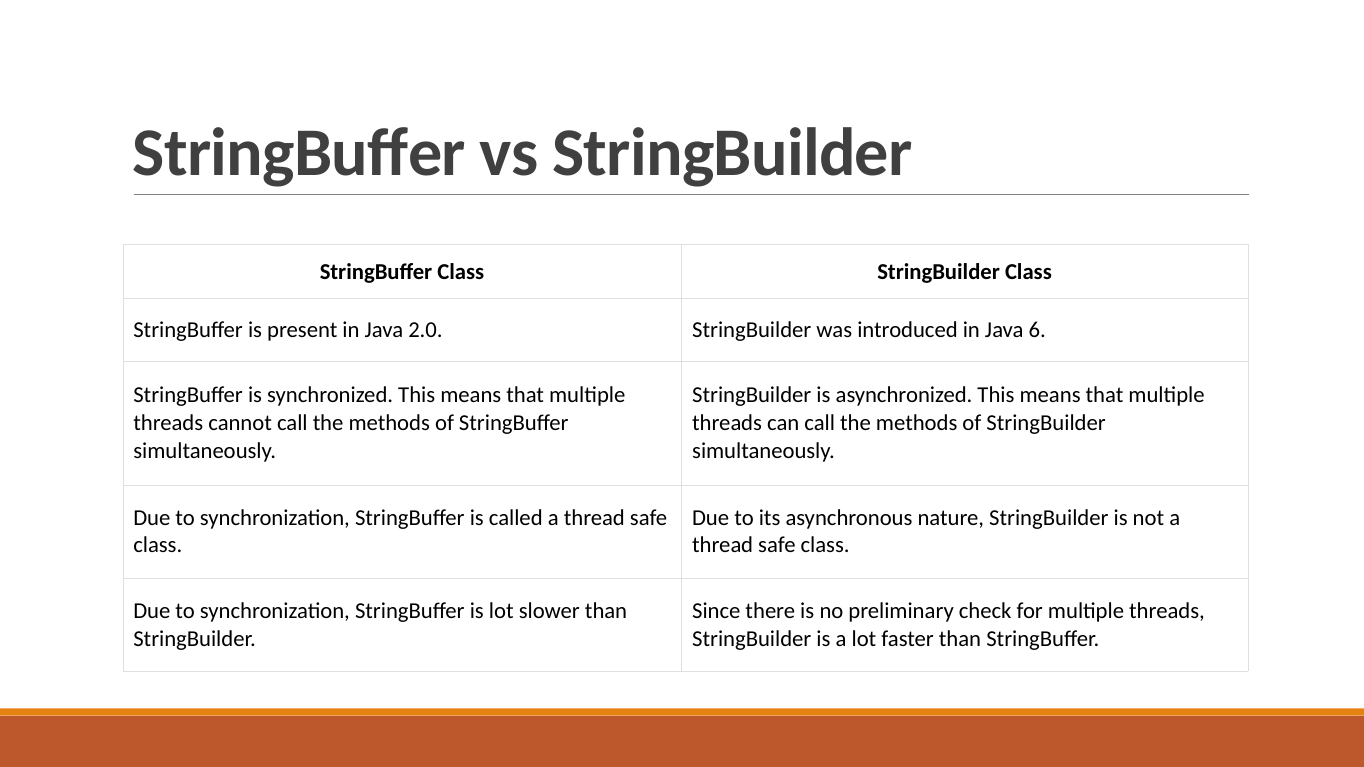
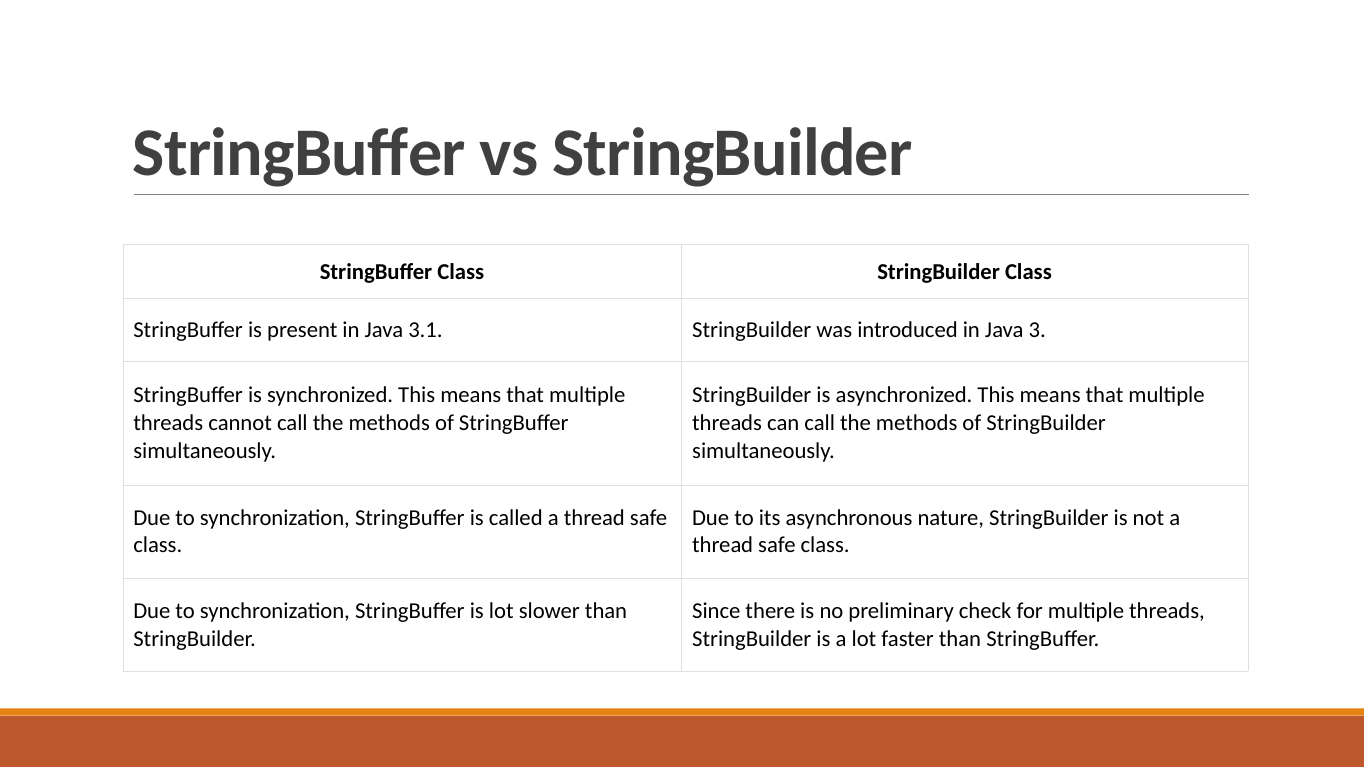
2.0: 2.0 -> 3.1 (425, 330)
6: 6 -> 3 (1037, 330)
